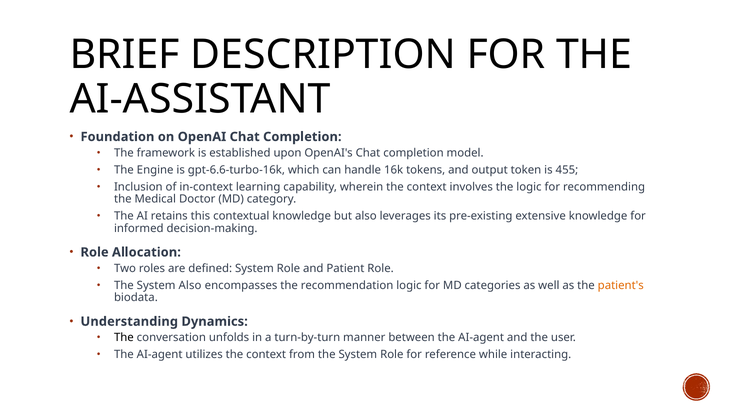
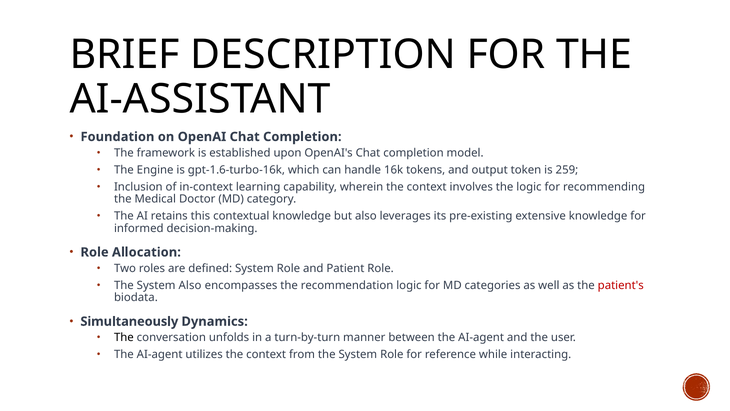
gpt-6.6-turbo-16k: gpt-6.6-turbo-16k -> gpt-1.6-turbo-16k (236, 170)
455: 455 -> 259 (567, 170)
patient's colour: orange -> red (621, 285)
Understanding: Understanding -> Simultaneously (129, 321)
